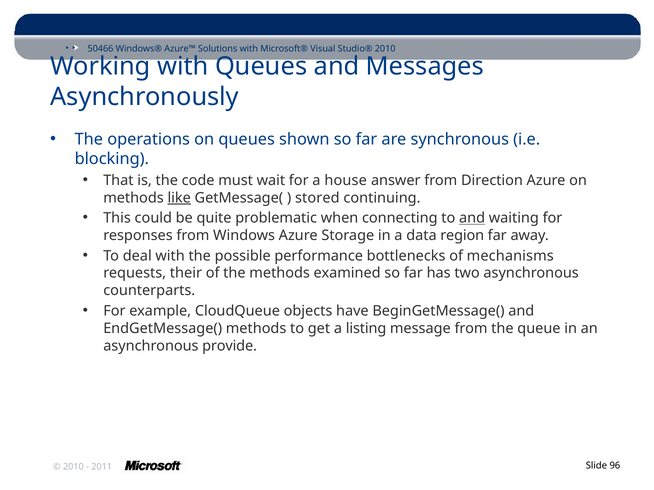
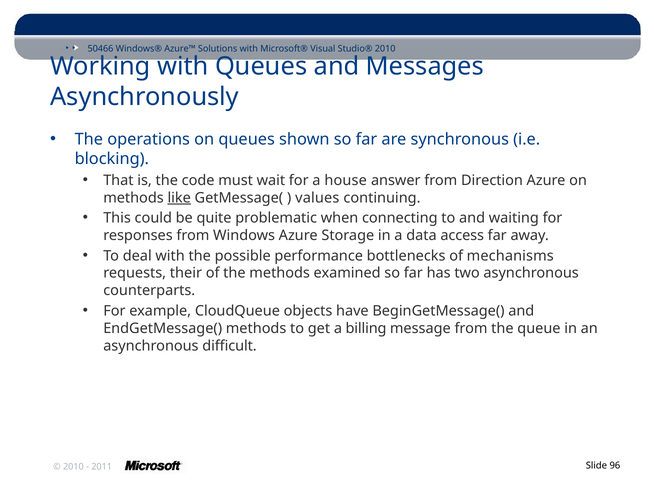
stored: stored -> values (317, 198)
and underline: present -> none (472, 218)
region: region -> access (462, 236)
listing: listing -> billing (366, 329)
provide: provide -> difficult (230, 346)
